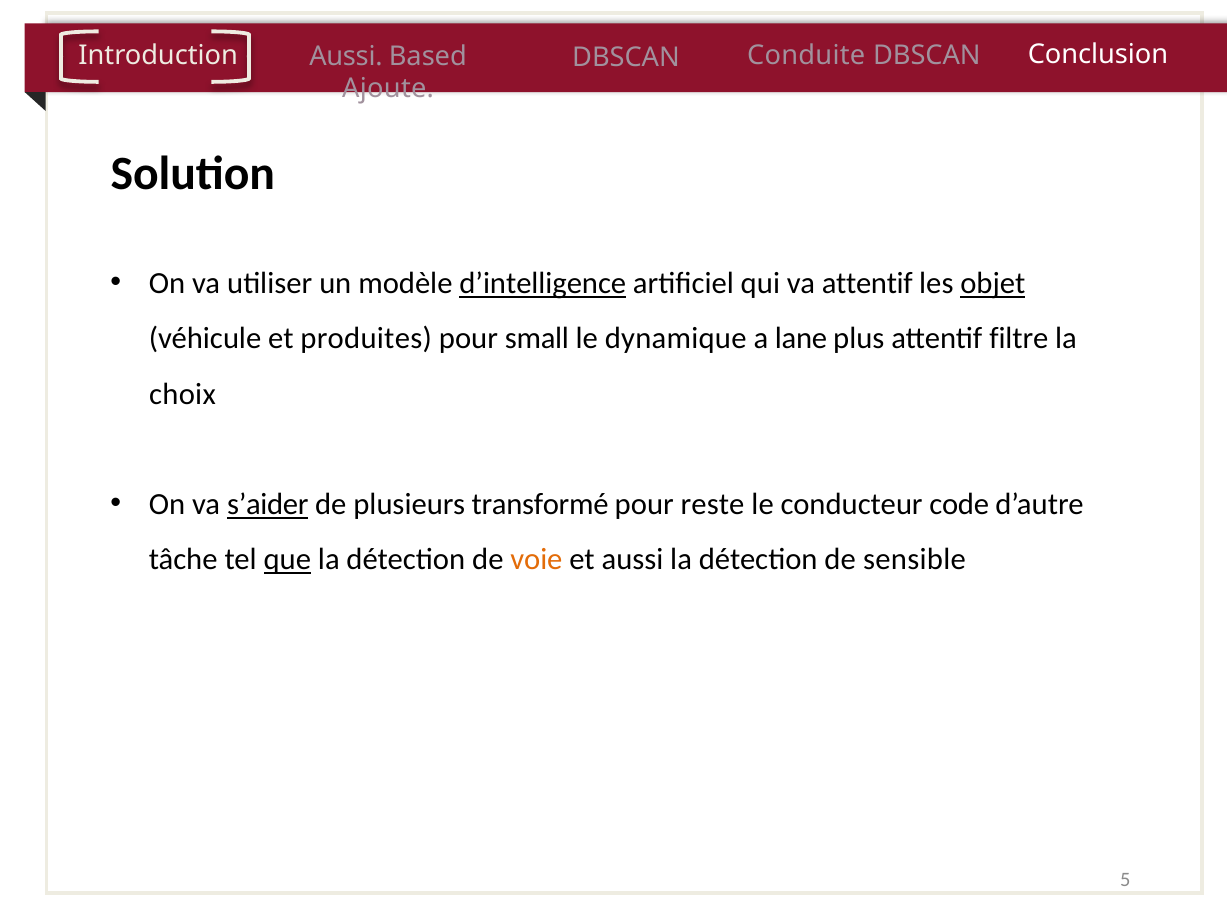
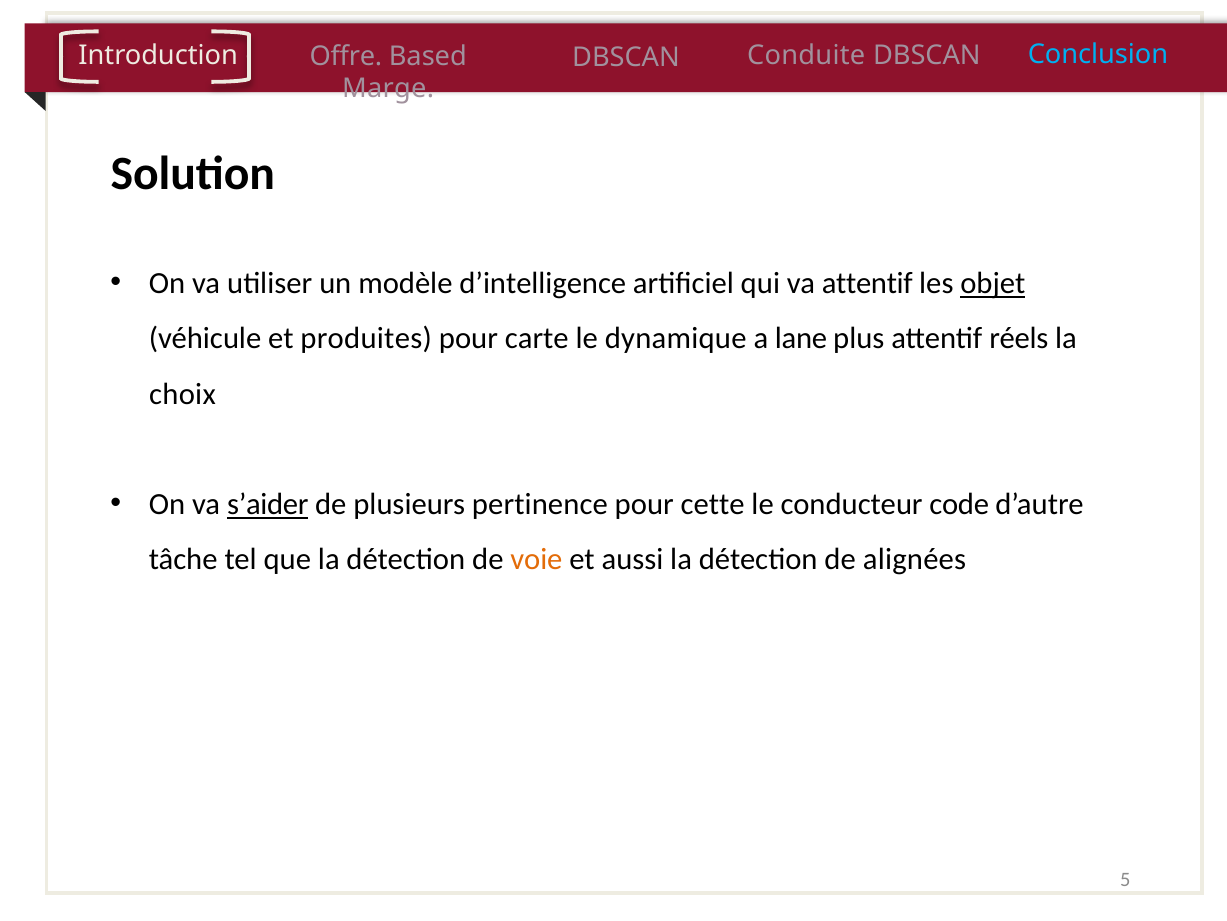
Aussi: Aussi -> Offre (346, 56)
Conclusion colour: white -> light blue (1098, 55)
Ajoute: Ajoute -> Marge (388, 89)
d’intelligence underline: present -> none (543, 283)
small: small -> carte (537, 338)
filtre: filtre -> réels (1019, 338)
transformé: transformé -> pertinence (540, 504)
reste: reste -> cette (713, 504)
que underline: present -> none (287, 559)
sensible: sensible -> alignées (915, 559)
